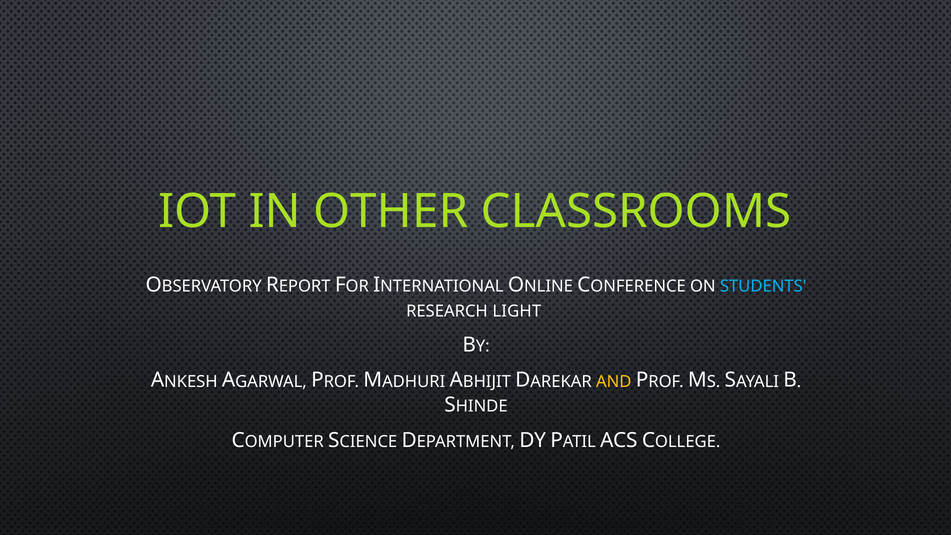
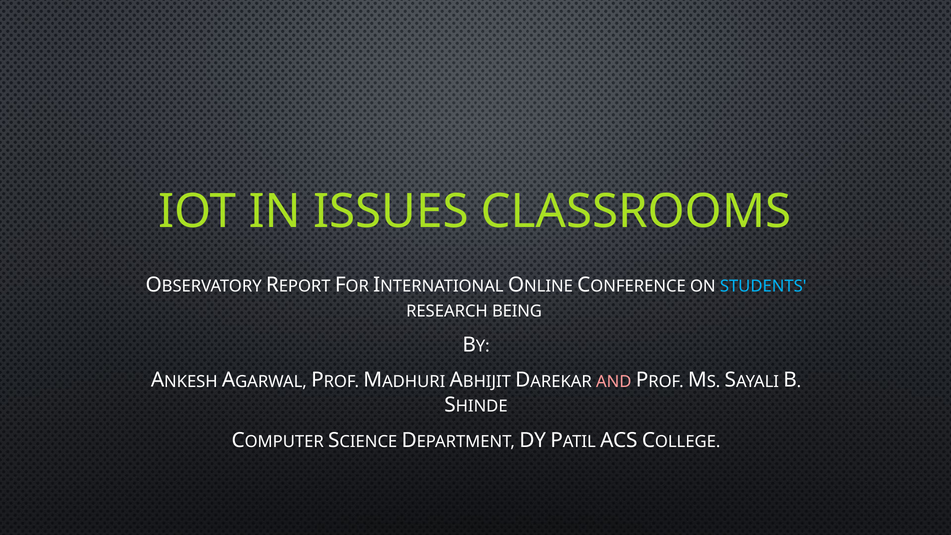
OTHER: OTHER -> ISSUES (391, 211)
LIGHT: LIGHT -> BEING (517, 311)
AND colour: yellow -> pink (614, 381)
